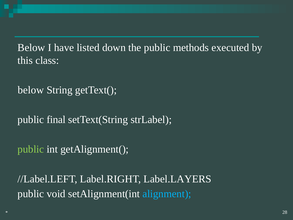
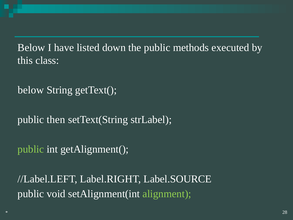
final: final -> then (56, 120)
Label.LAYERS: Label.LAYERS -> Label.SOURCE (178, 179)
alignment colour: light blue -> light green (167, 194)
